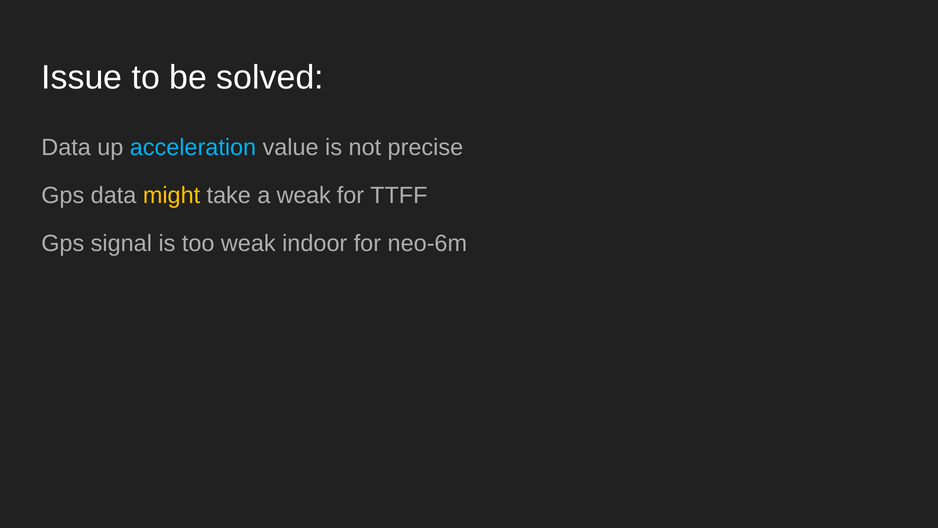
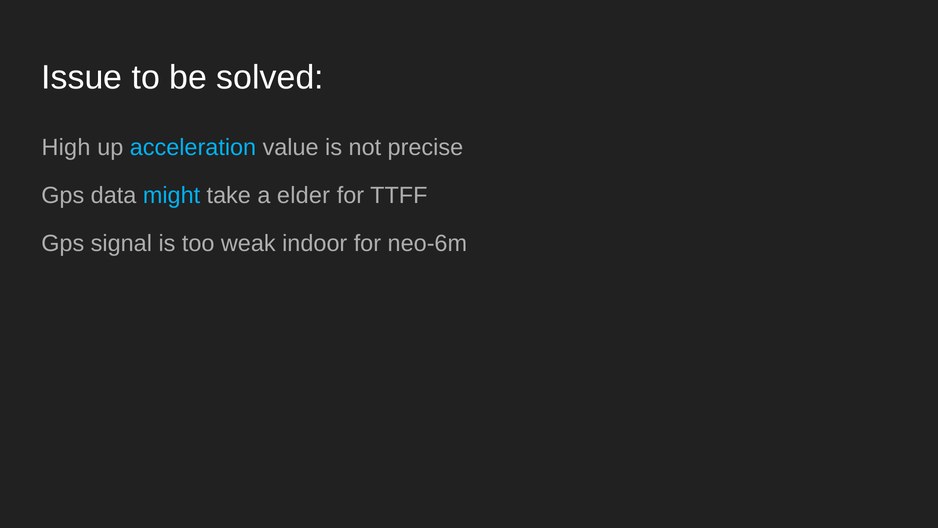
Data: Data -> High (66, 148)
might colour: yellow -> light blue (172, 195)
a weak: weak -> elder (304, 195)
